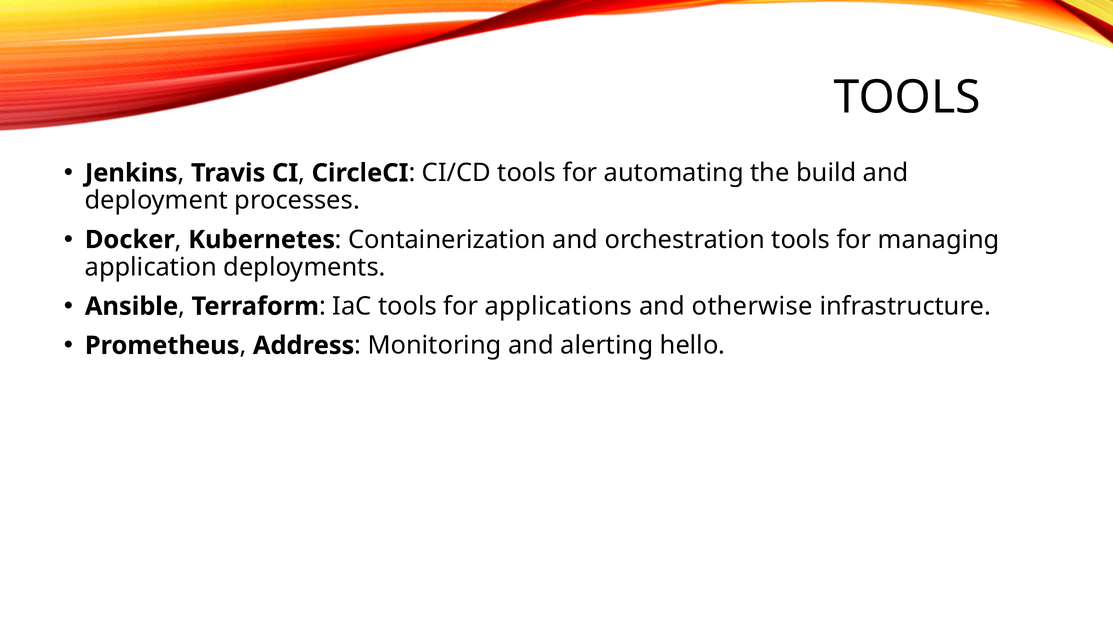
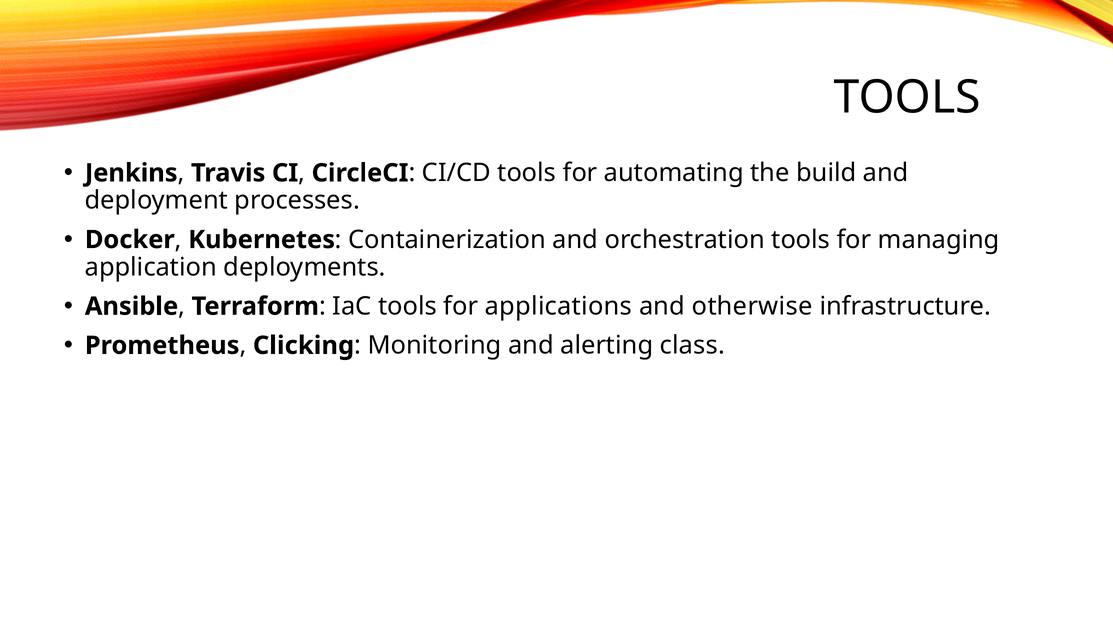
Address: Address -> Clicking (304, 346)
hello: hello -> class (692, 346)
